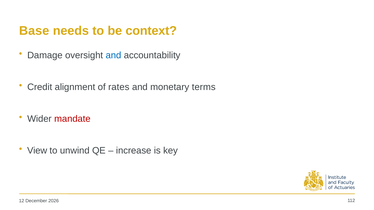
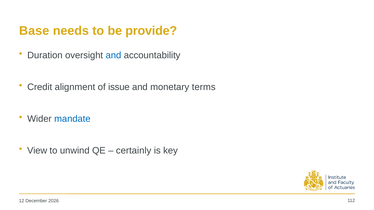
context: context -> provide (151, 31)
Damage: Damage -> Duration (45, 55)
rates: rates -> issue (119, 87)
mandate colour: red -> blue (72, 119)
increase: increase -> certainly (134, 151)
